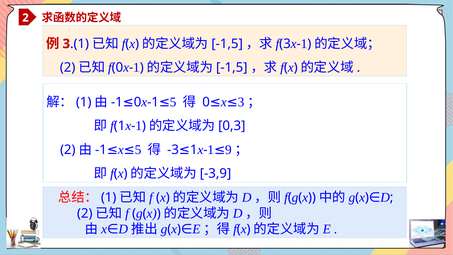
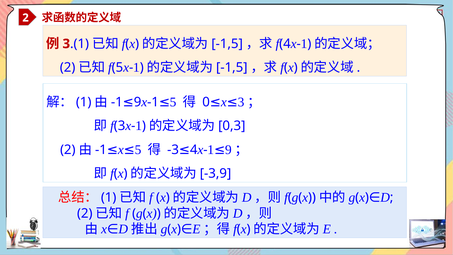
3: 3 -> 4 (285, 44)
0: 0 -> 5 (117, 68)
0: 0 -> 9 (138, 102)
1: 1 -> 3 (120, 126)
1: 1 -> 4 (194, 150)
